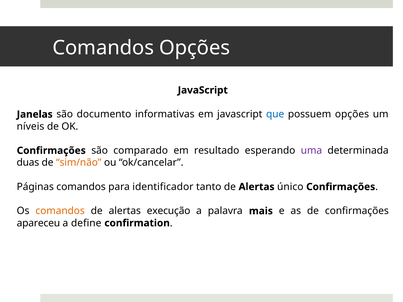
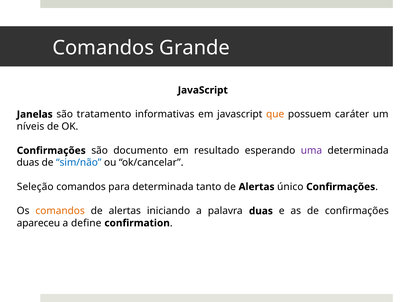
Comandos Opções: Opções -> Grande (195, 48)
documento: documento -> tratamento (104, 114)
que colour: blue -> orange (275, 114)
possuem opções: opções -> caráter (352, 114)
comparado: comparado -> documento (141, 151)
sim/não colour: orange -> blue (79, 163)
Páginas: Páginas -> Seleção (35, 187)
para identificador: identificador -> determinada (163, 187)
execução: execução -> iniciando (169, 211)
palavra mais: mais -> duas (261, 211)
